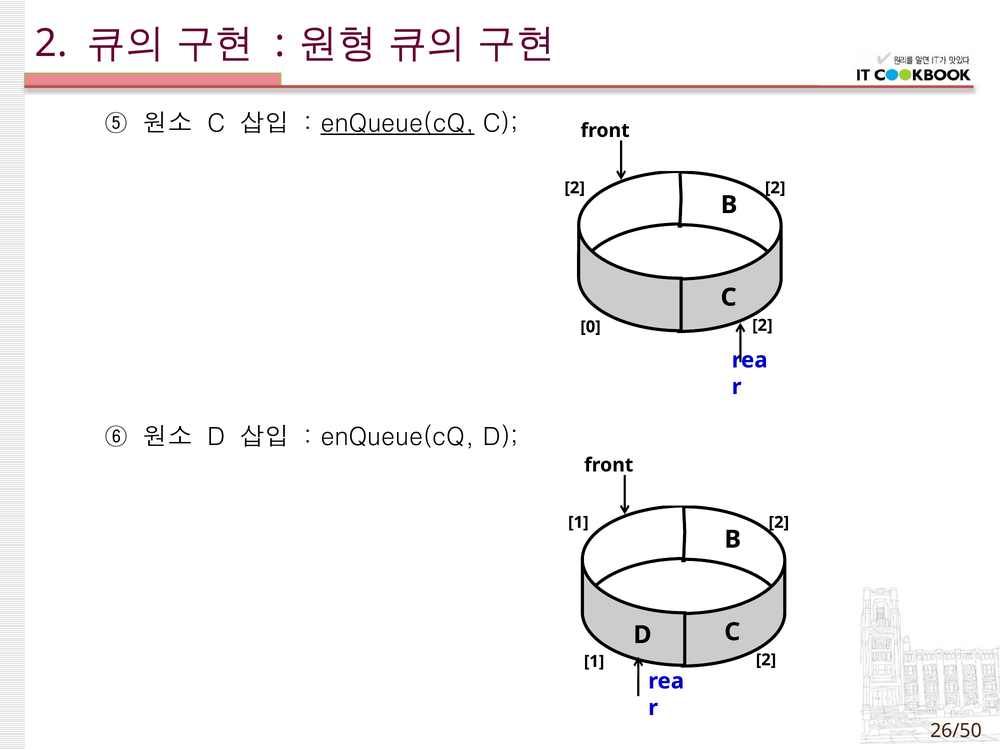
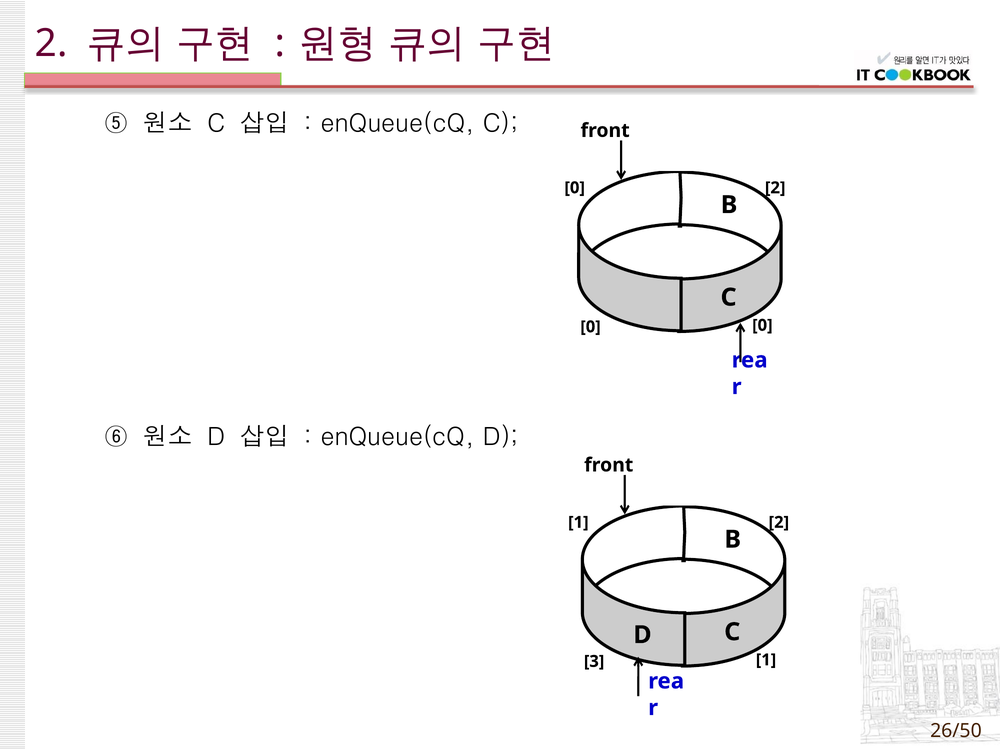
enQueue(cQ underline: present -> none (398, 124)
2: 2 -> 0 (575, 188)
2: 2 -> 0 (762, 325)
2: 2 -> 1 (766, 660)
1: 1 -> 3 (594, 661)
